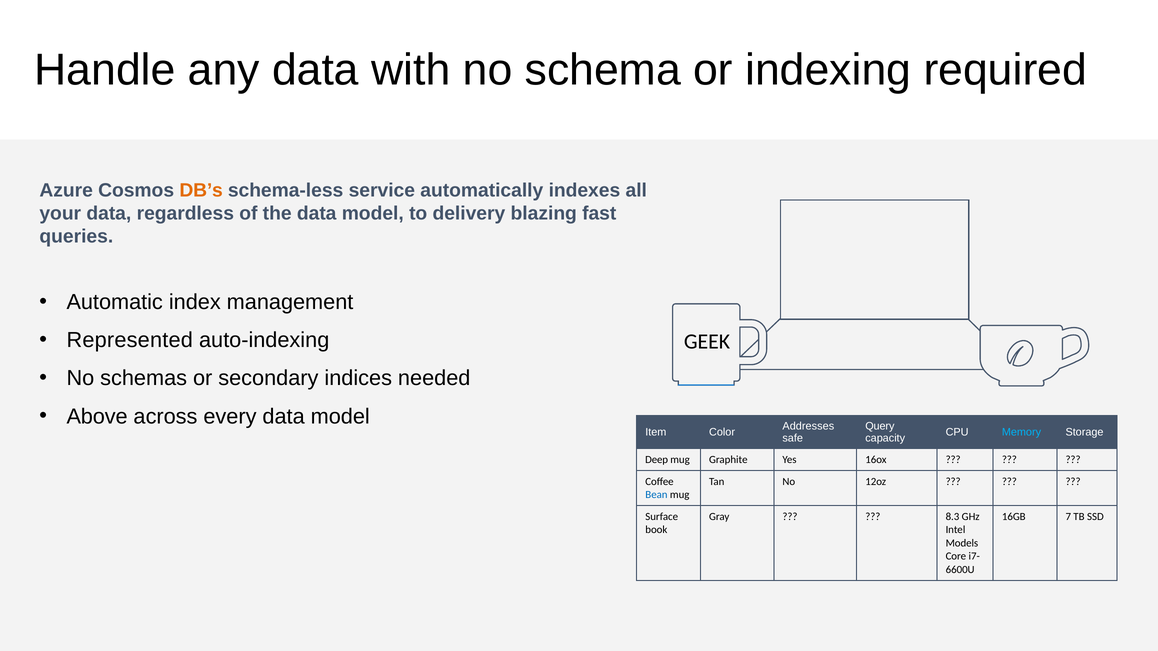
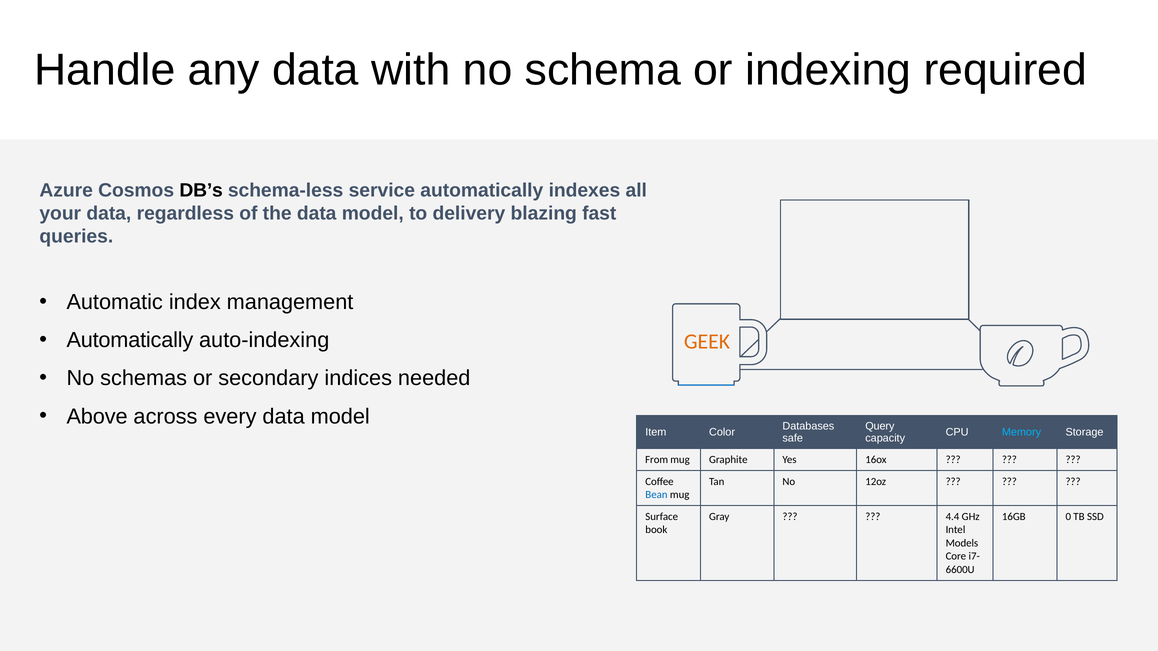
DB’s colour: orange -> black (201, 190)
Represented: Represented -> Automatically (130, 340)
GEEK colour: black -> orange (707, 342)
Addresses: Addresses -> Databases (808, 426)
Deep: Deep -> From (657, 460)
8.3: 8.3 -> 4.4 (952, 517)
7: 7 -> 0 (1068, 517)
